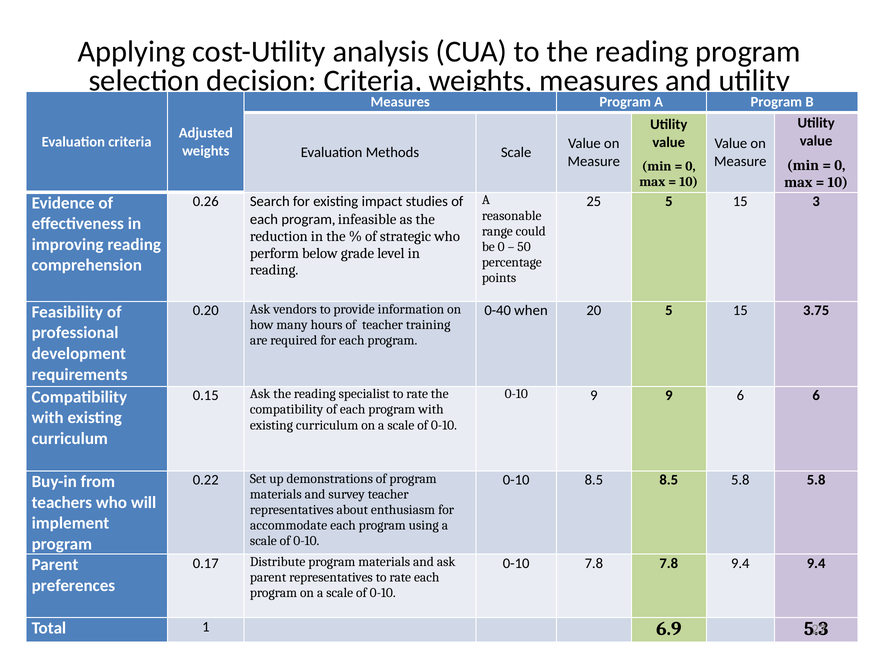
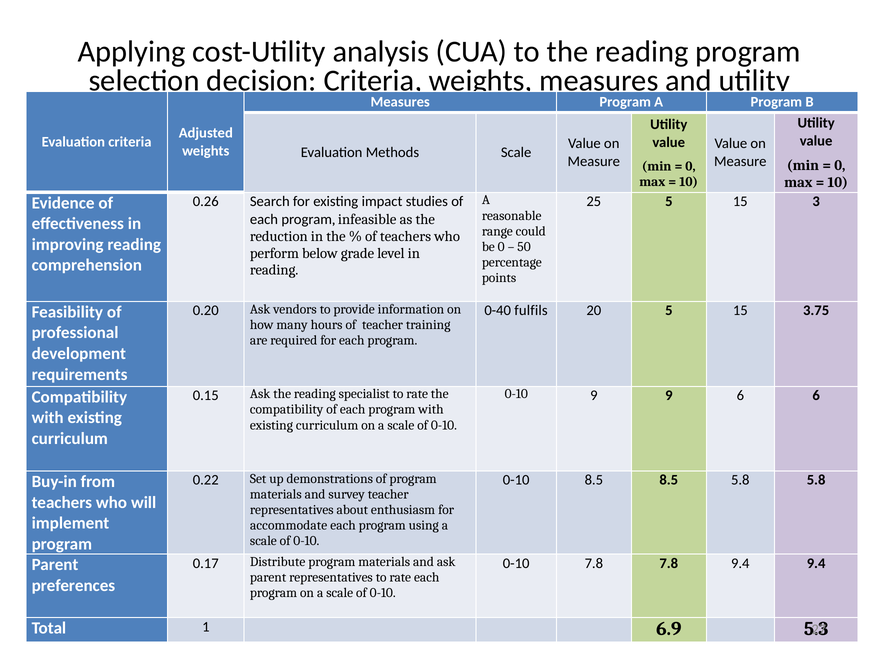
of strategic: strategic -> teachers (405, 236)
when: when -> fulfils (531, 311)
